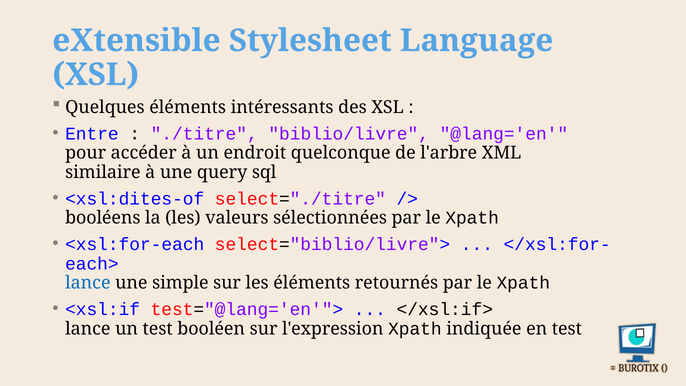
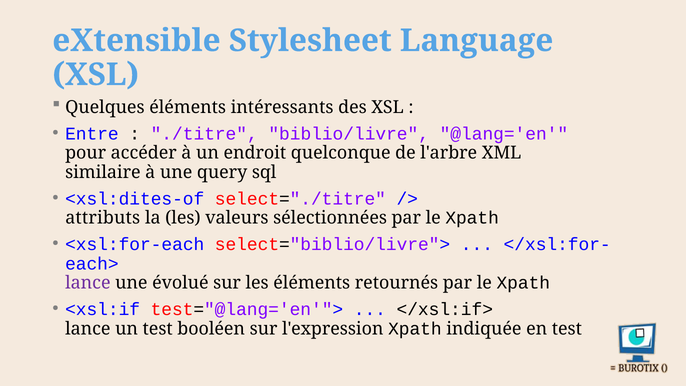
booléens: booléens -> attributs (103, 218)
lance colour: blue -> purple (88, 283)
simple: simple -> évolué (180, 283)
